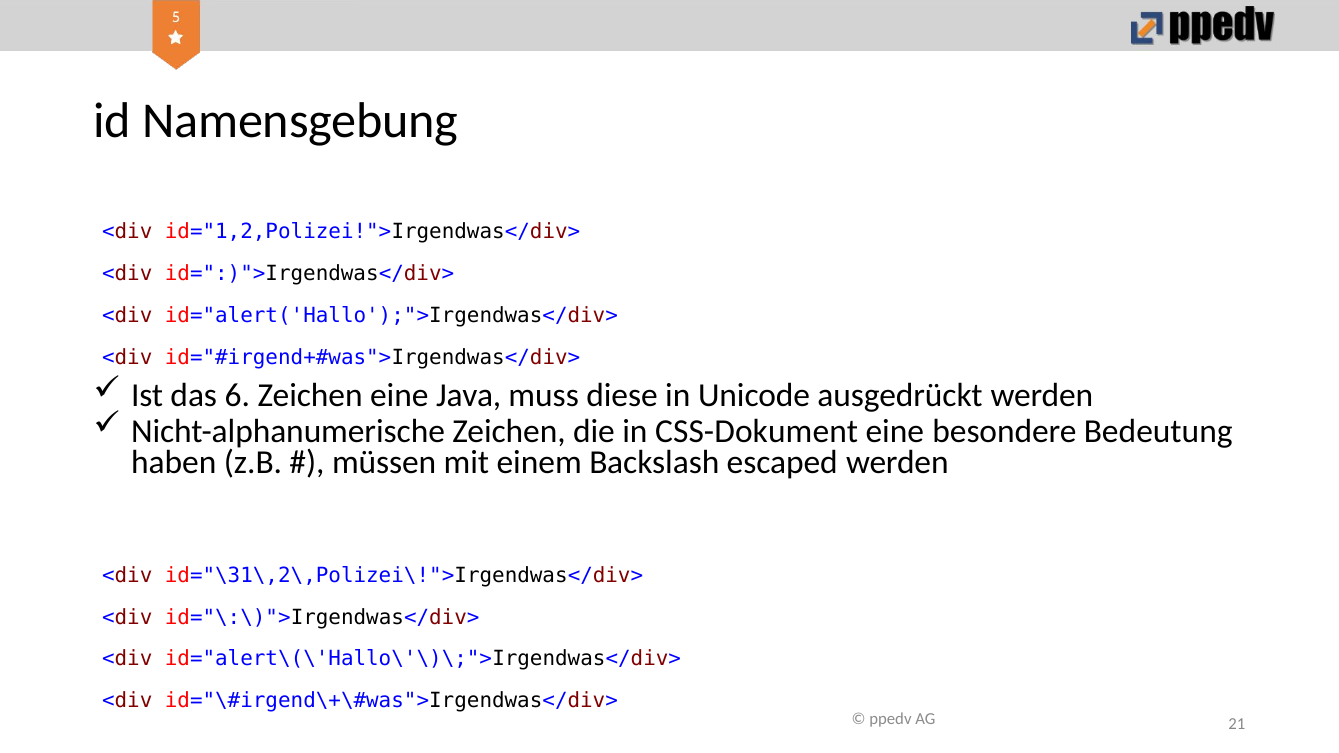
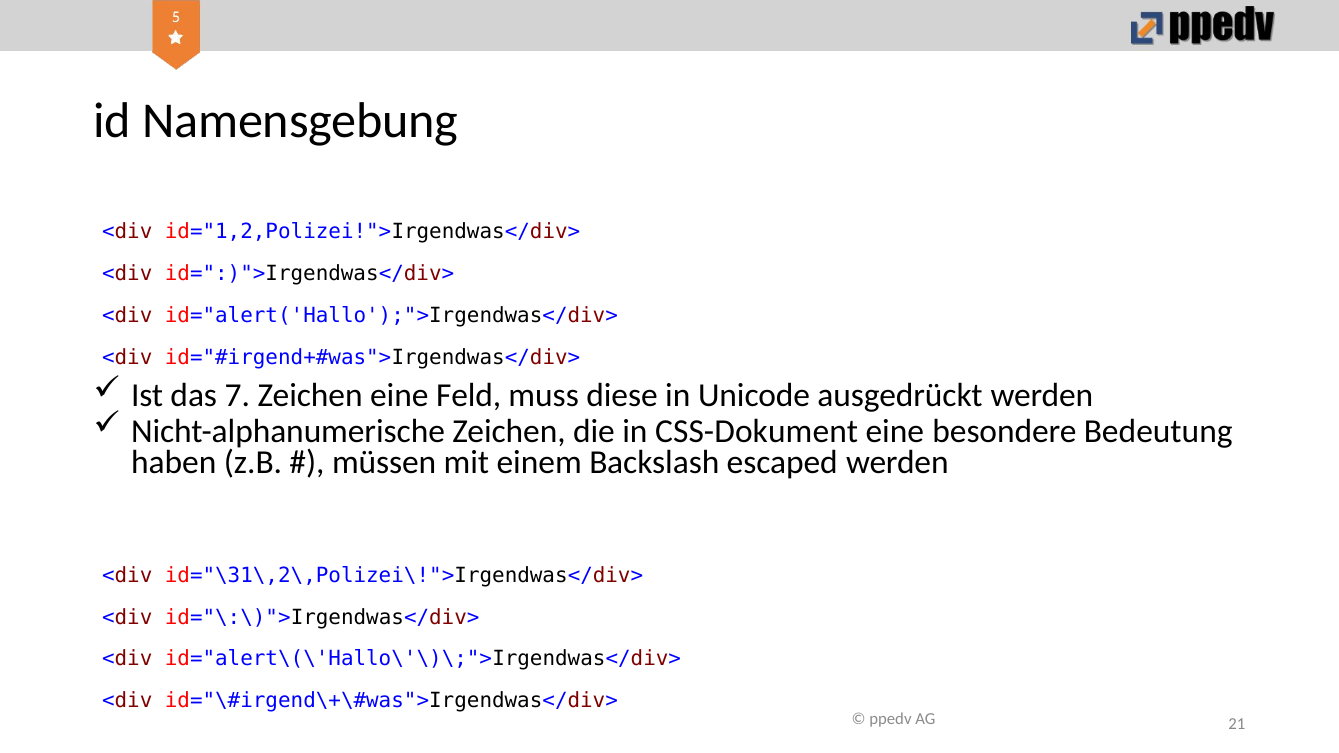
6: 6 -> 7 (237, 396)
Java: Java -> Feld (469, 396)
